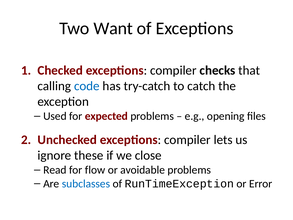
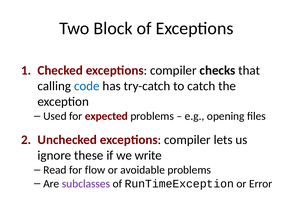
Want: Want -> Block (113, 28)
close: close -> write (148, 155)
subclasses colour: blue -> purple (86, 183)
